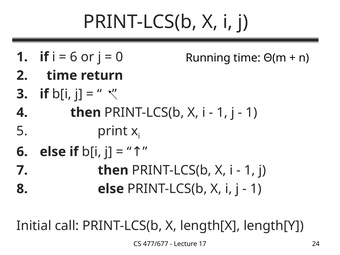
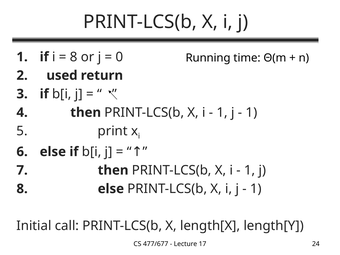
6: 6 -> 8 (74, 57)
time: time -> used (62, 75)
